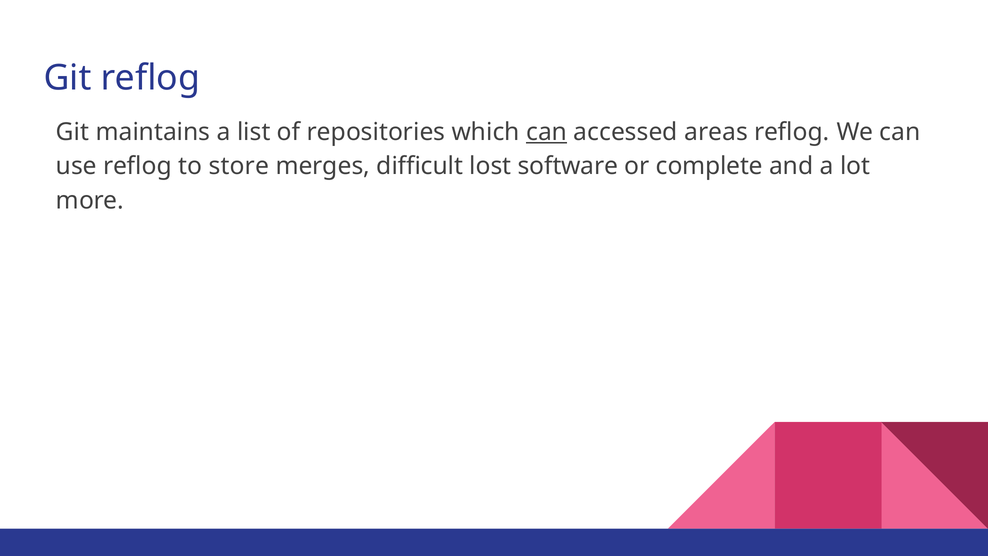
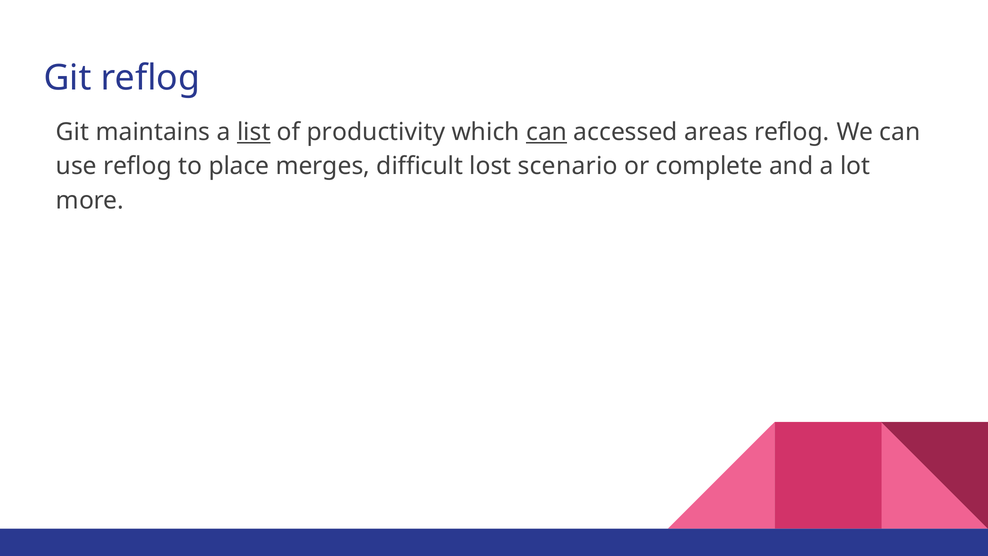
list underline: none -> present (254, 132)
repositories: repositories -> productivity (376, 132)
store: store -> place (239, 166)
software: software -> scenario (568, 166)
